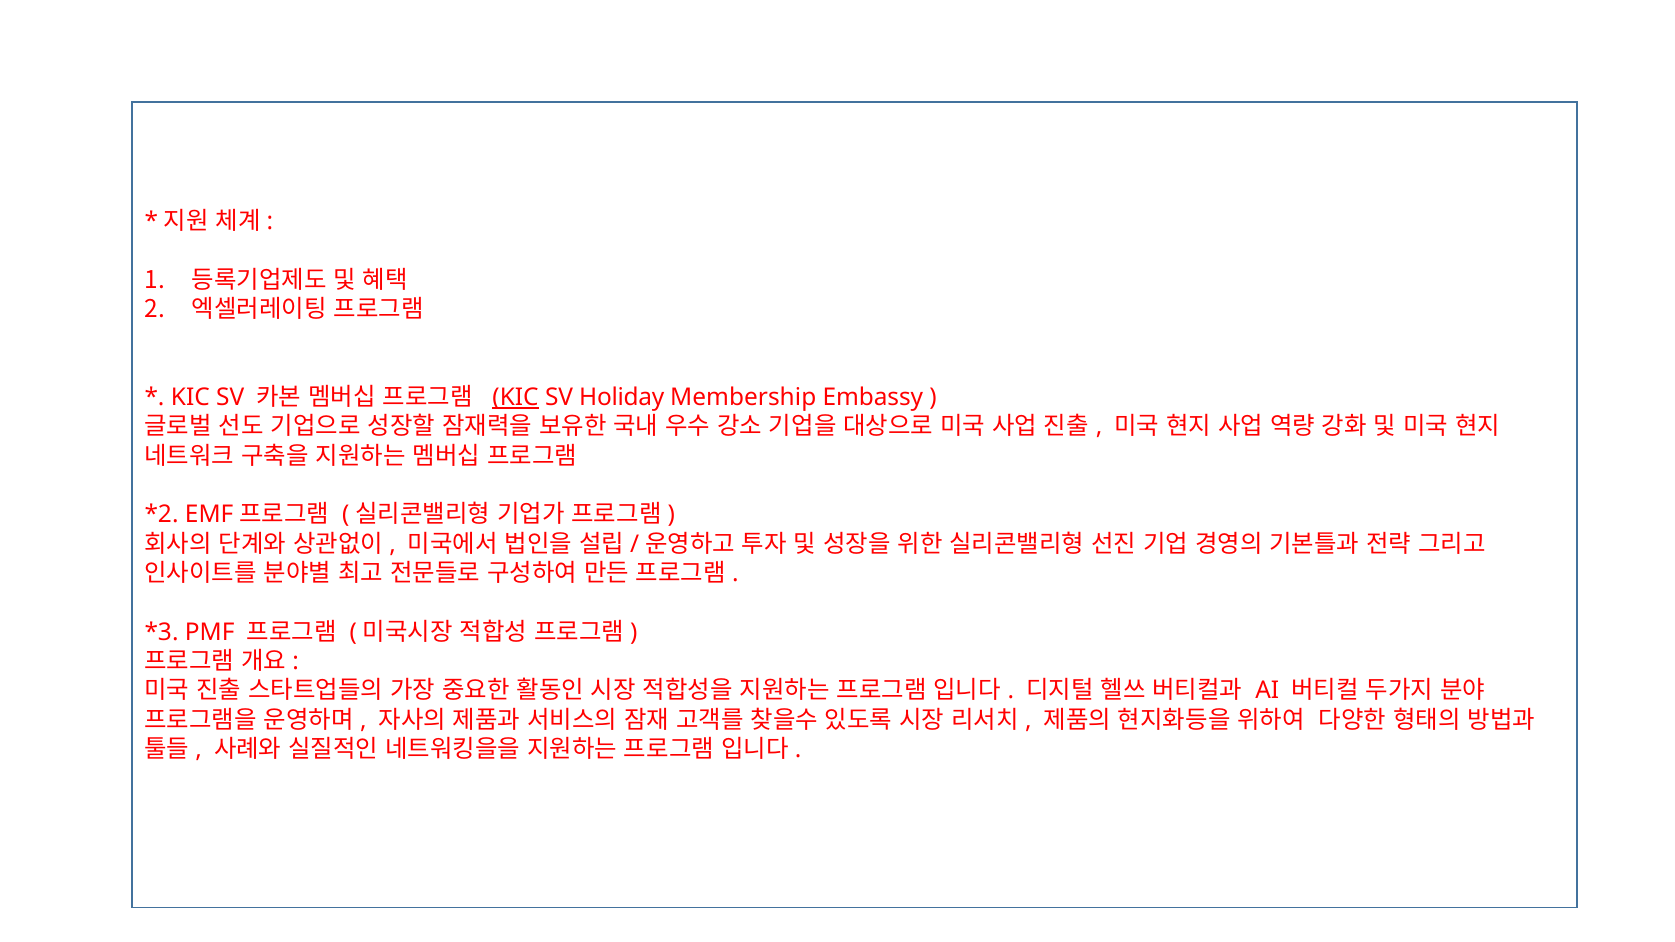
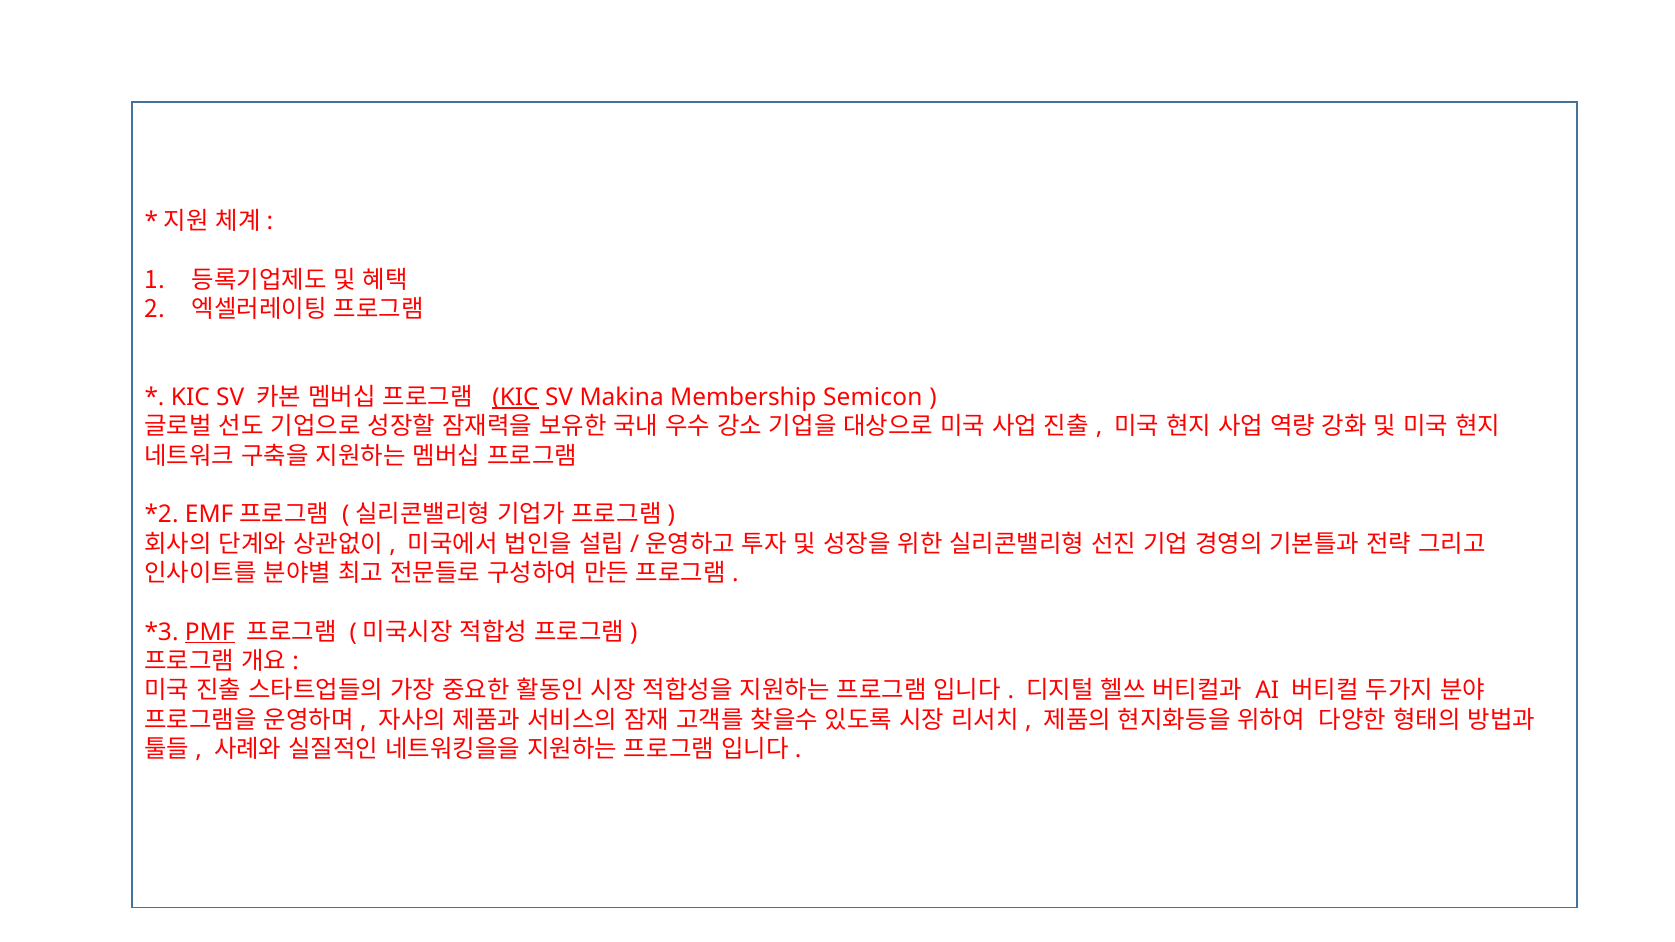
Holiday: Holiday -> Makina (622, 398)
Embassy: Embassy -> Semicon (873, 398)
PMF underline: none -> present (210, 632)
